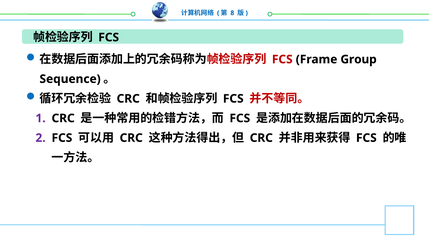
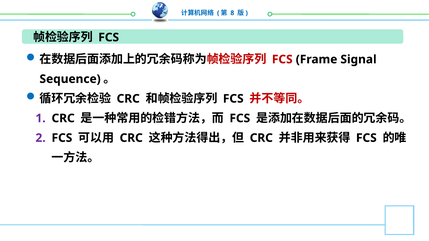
Group: Group -> Signal (359, 59)
